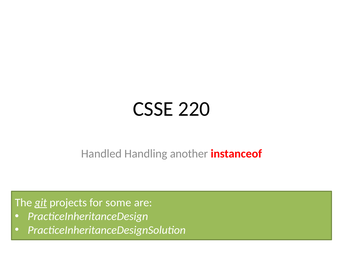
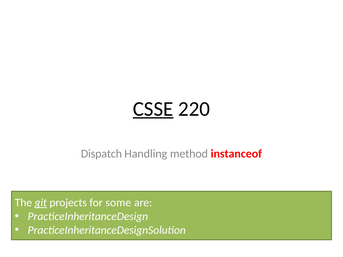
CSSE underline: none -> present (153, 109)
Handled: Handled -> Dispatch (101, 154)
another: another -> method (189, 154)
